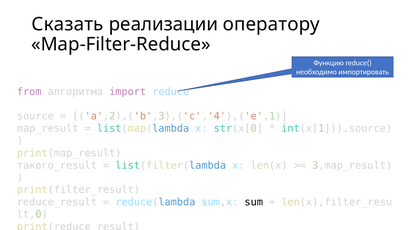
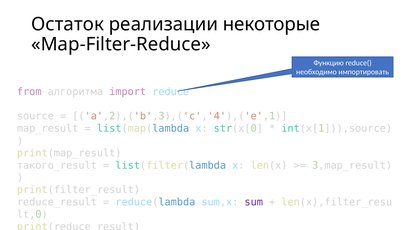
Сказать: Сказать -> Остаток (68, 24)
оператору: оператору -> некоторые (272, 24)
sum colour: black -> purple (254, 202)
